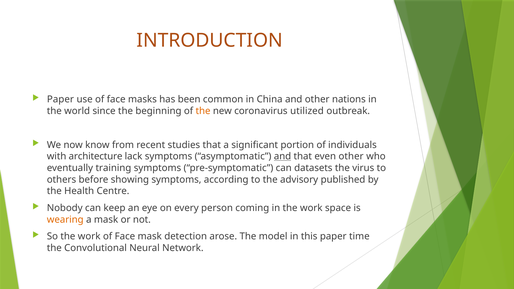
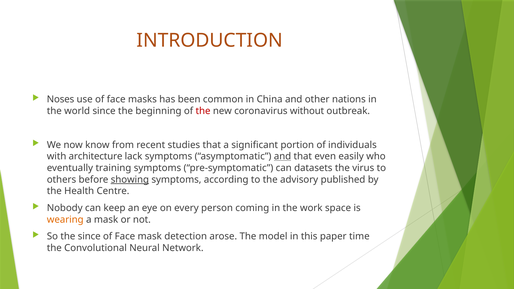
Paper: Paper -> Noses (61, 99)
the colour: orange -> red (203, 111)
utilized: utilized -> without (307, 111)
even other: other -> easily (351, 156)
showing underline: none -> present (130, 180)
So the work: work -> since (89, 237)
